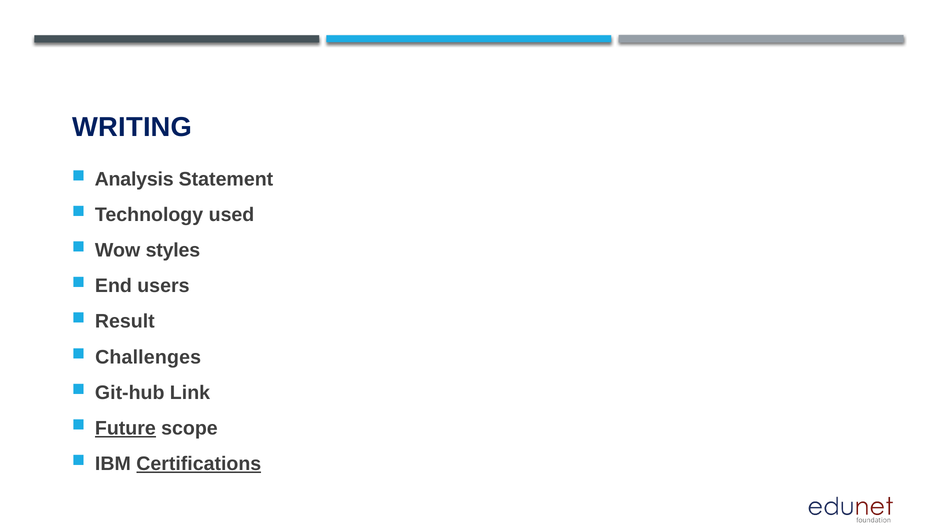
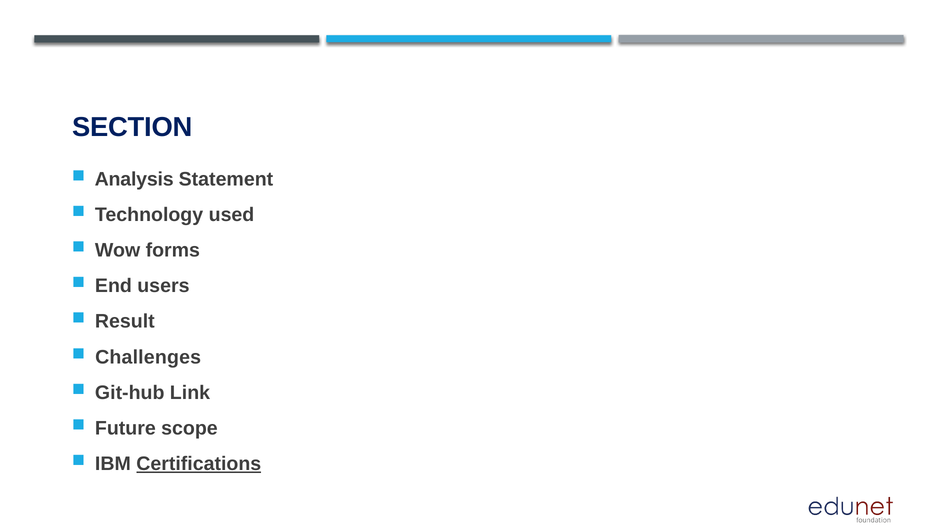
WRITING: WRITING -> SECTION (132, 127)
styles: styles -> forms (173, 250)
Future underline: present -> none (125, 428)
